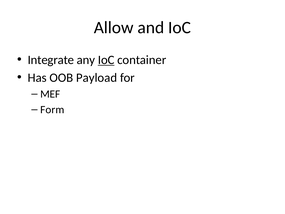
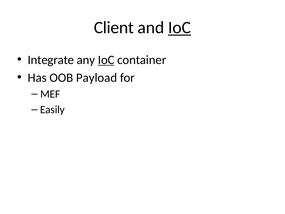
Allow: Allow -> Client (114, 28)
IoC underline: none -> present (180, 28)
Form: Form -> Easily (52, 109)
